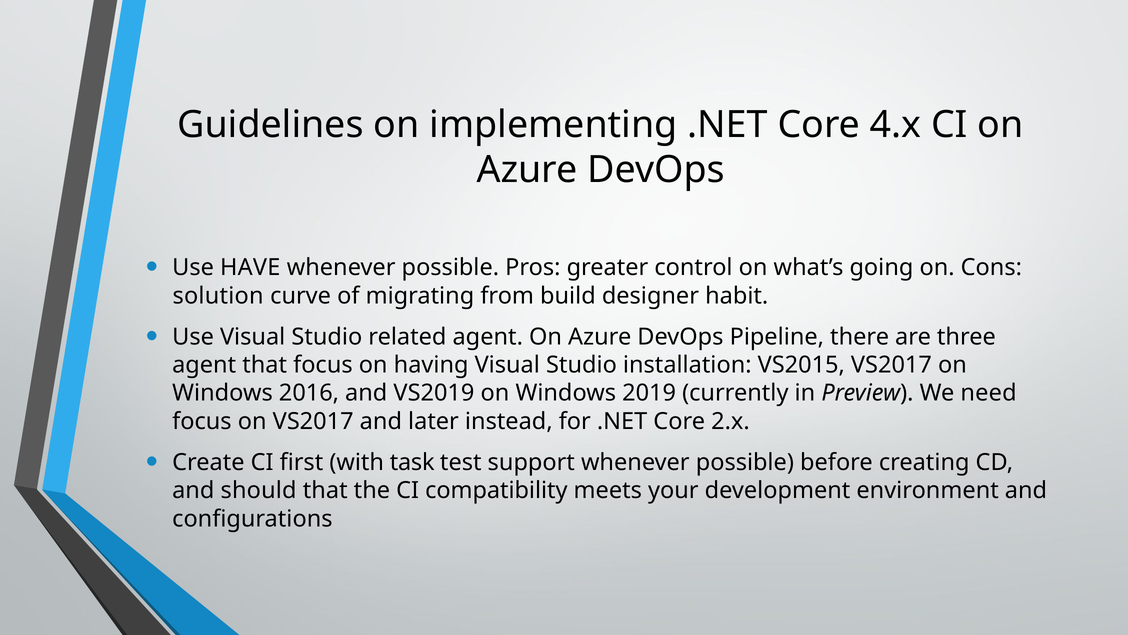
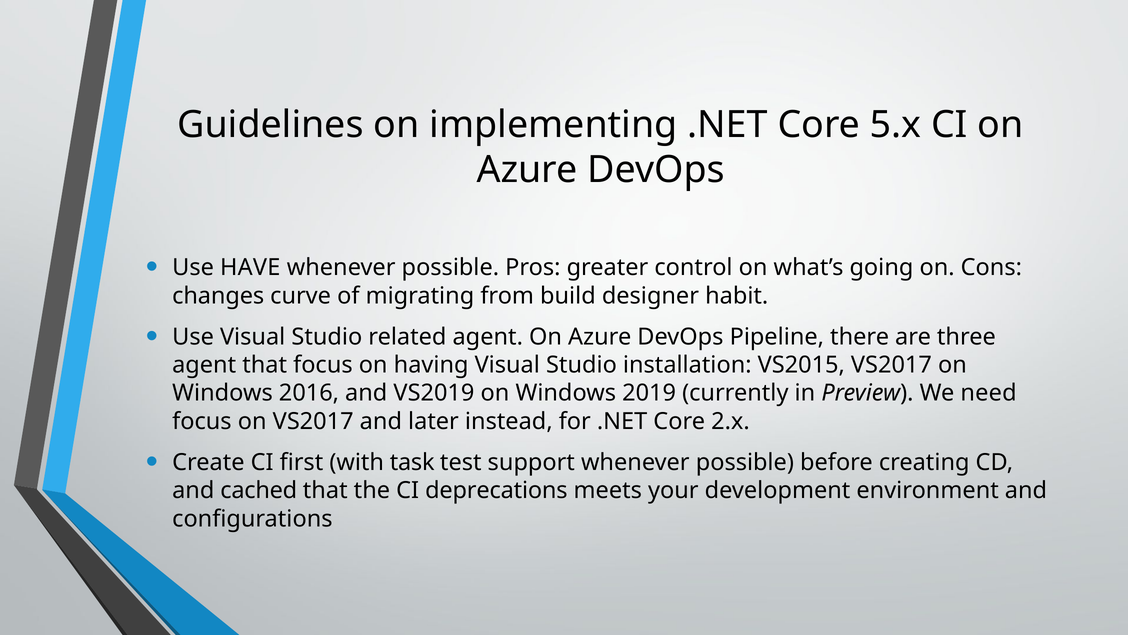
4.x: 4.x -> 5.x (896, 125)
solution: solution -> changes (218, 296)
should: should -> cached (259, 490)
compatibility: compatibility -> deprecations (496, 490)
